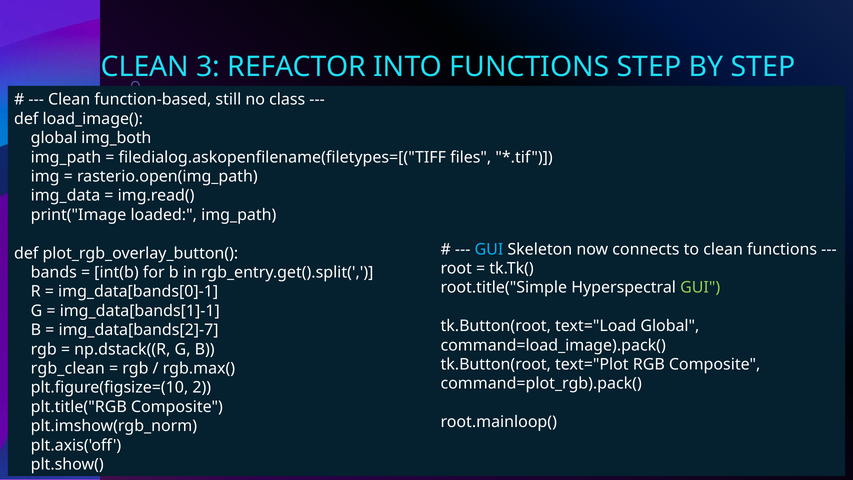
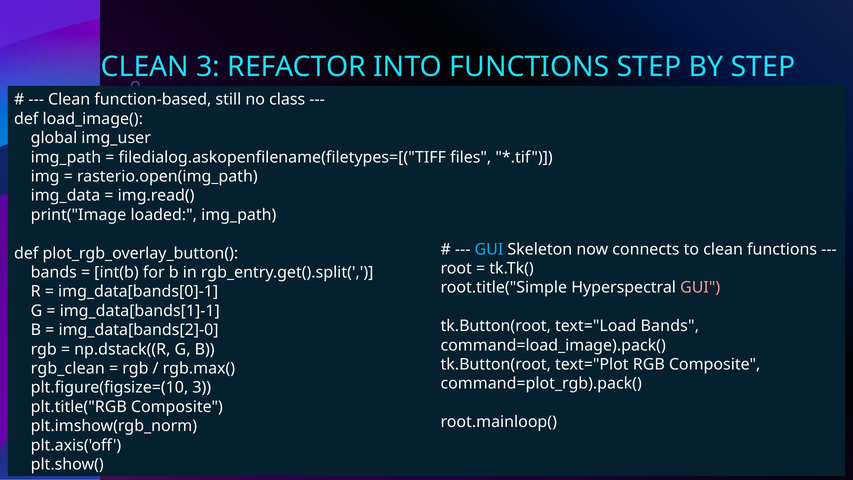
img_both: img_both -> img_user (116, 138)
GUI colour: light green -> pink (700, 288)
text="Load Global: Global -> Bands (670, 326)
img_data[bands[2]-7: img_data[bands[2]-7 -> img_data[bands[2]-0 (139, 330)
plt.figure(figsize=(10 2: 2 -> 3 (202, 387)
